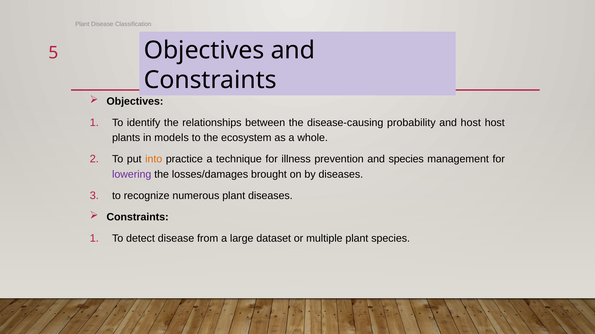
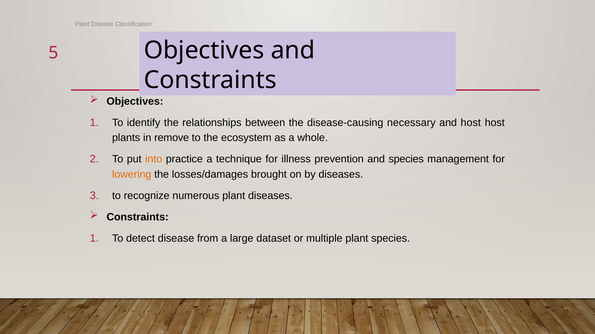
probability: probability -> necessary (411, 123)
models: models -> remove (172, 138)
lowering colour: purple -> orange (132, 175)
